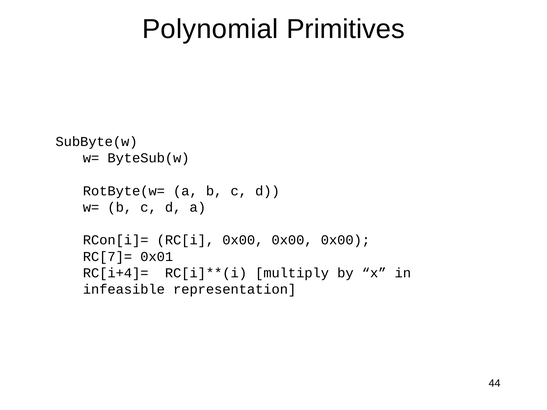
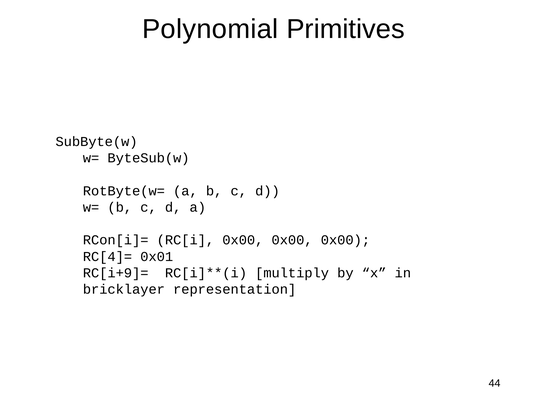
RC[7]=: RC[7]= -> RC[4]= (107, 257)
RC[i+4]=: RC[i+4]= -> RC[i+9]= (116, 273)
infeasible: infeasible -> bricklayer (124, 289)
